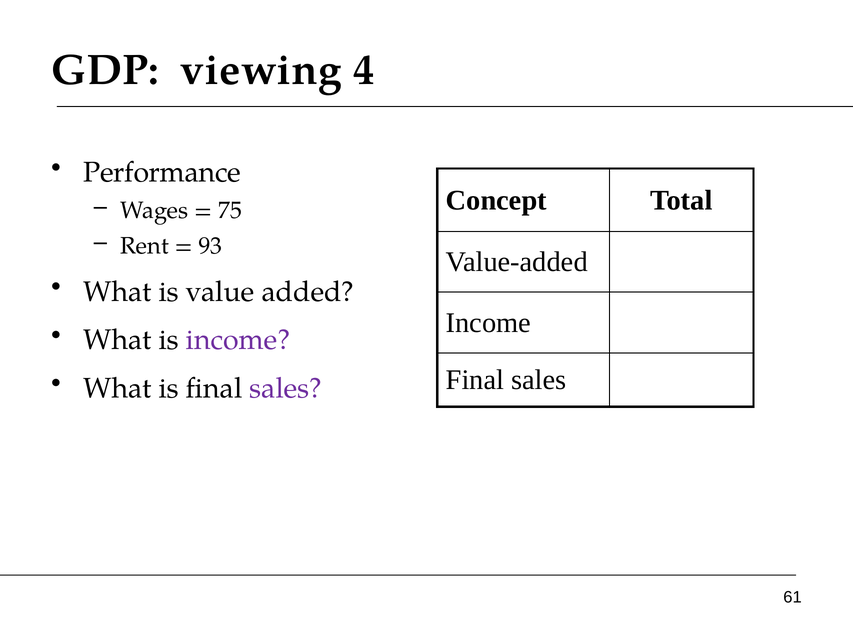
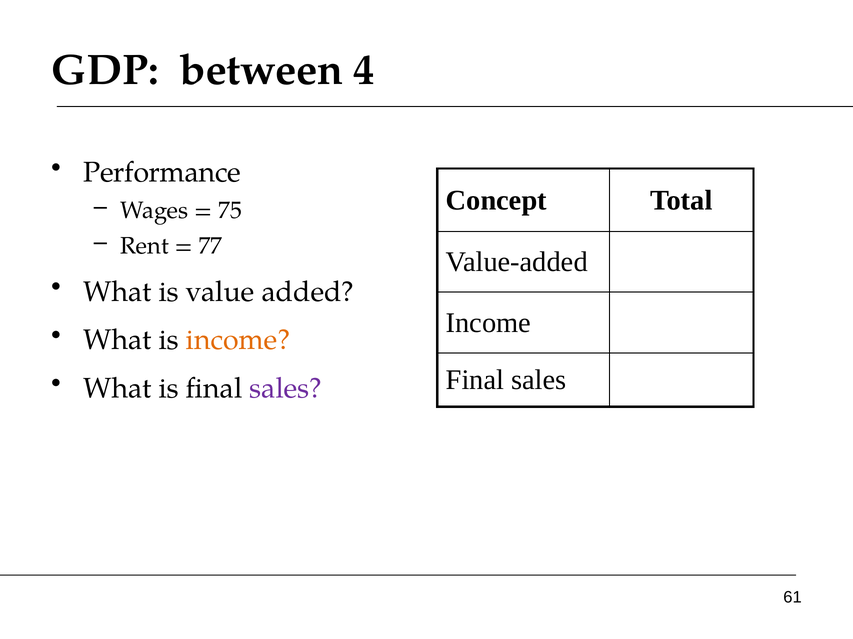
viewing: viewing -> between (262, 70)
93: 93 -> 77 (210, 246)
income colour: purple -> orange (238, 340)
